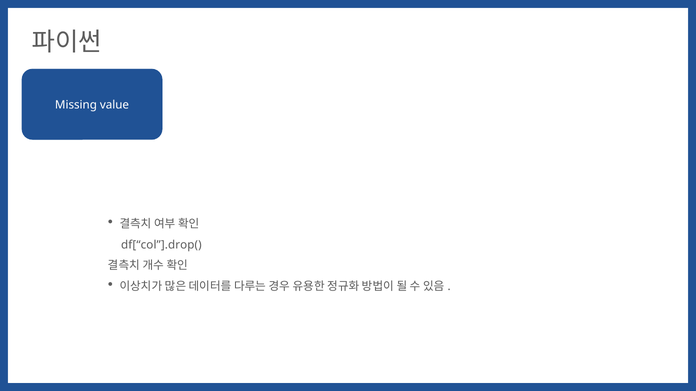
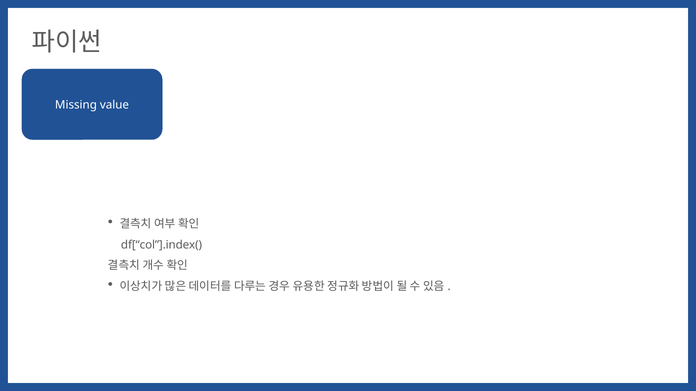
df[“col”].drop(: df[“col”].drop( -> df[“col”].index( (162, 245)
